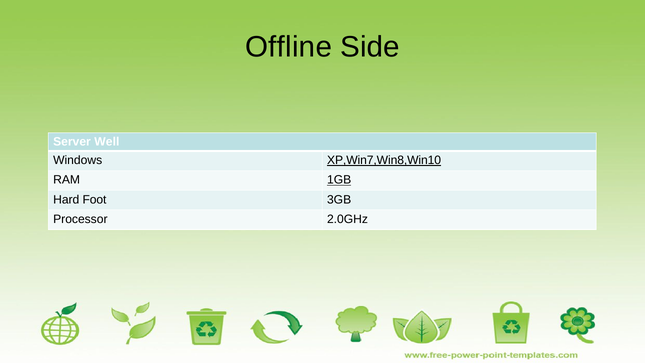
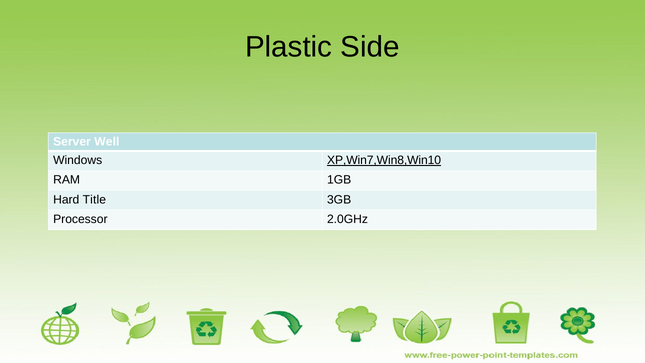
Offline: Offline -> Plastic (289, 47)
1GB underline: present -> none (339, 180)
Foot: Foot -> Title (94, 200)
